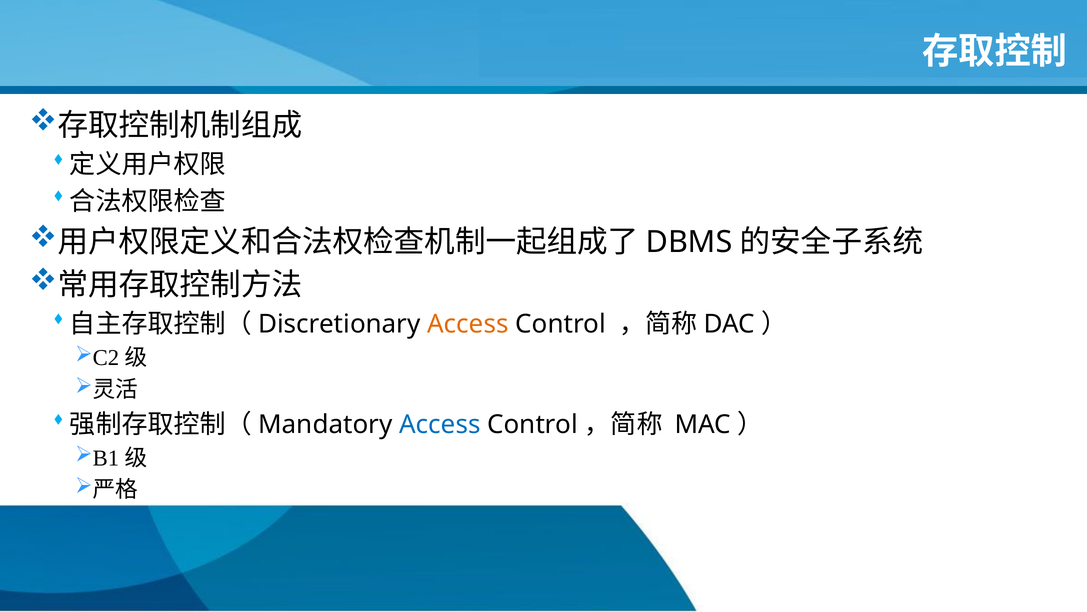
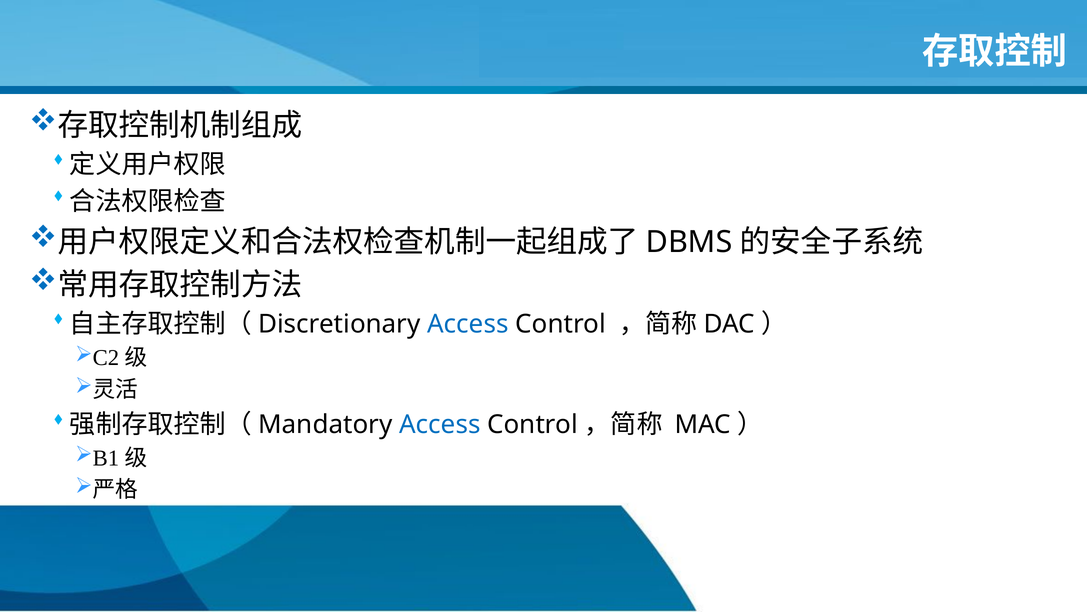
Access colour: orange -> blue (468, 324)
